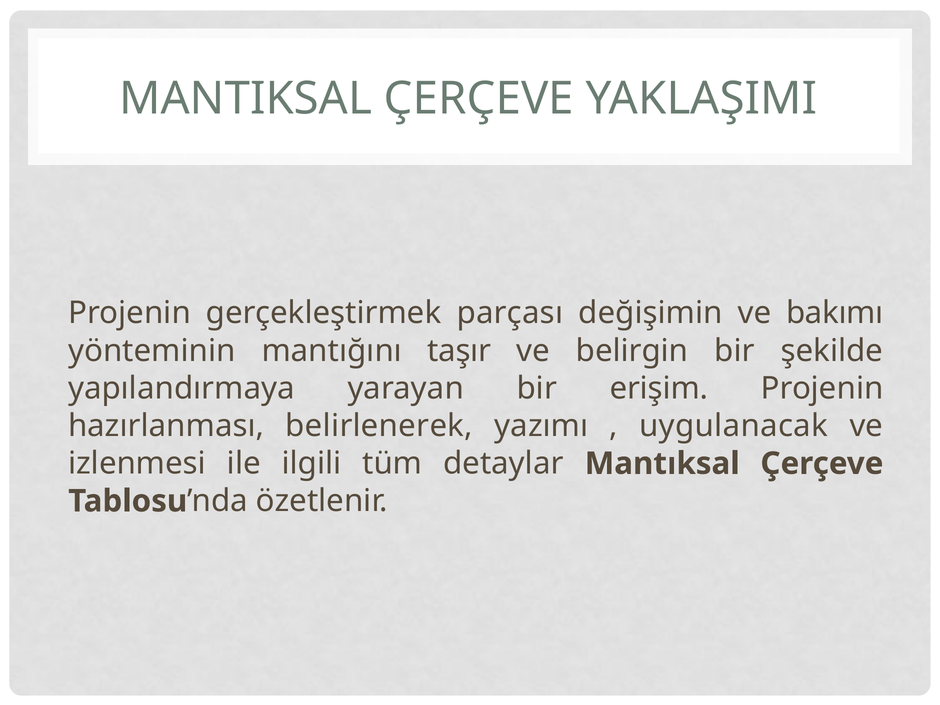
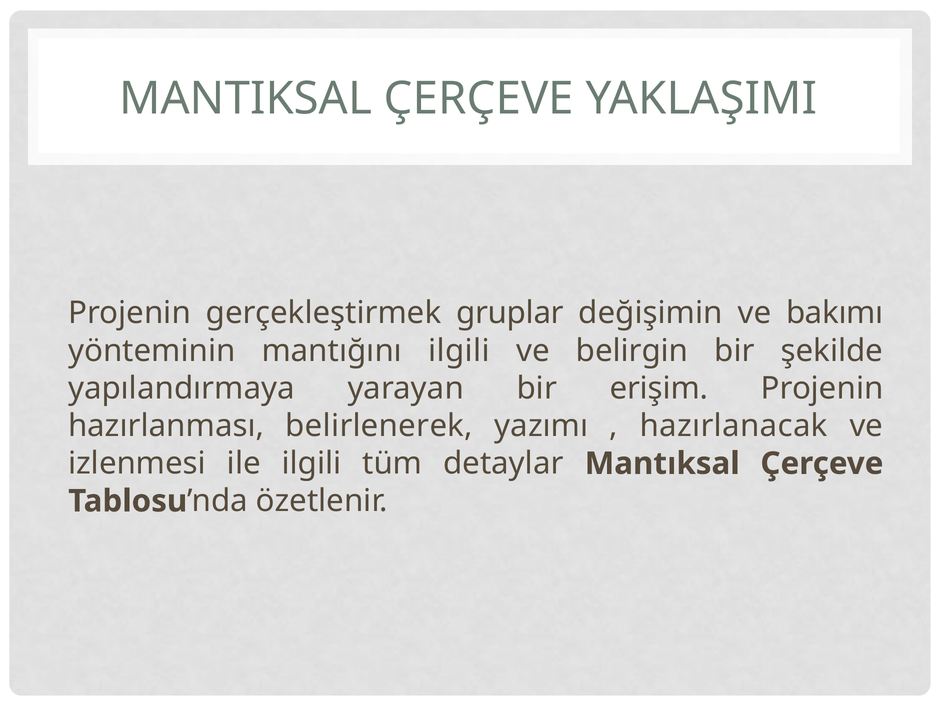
parçası: parçası -> gruplar (510, 313)
mantığını taşır: taşır -> ilgili (459, 351)
uygulanacak: uygulanacak -> hazırlanacak (734, 426)
